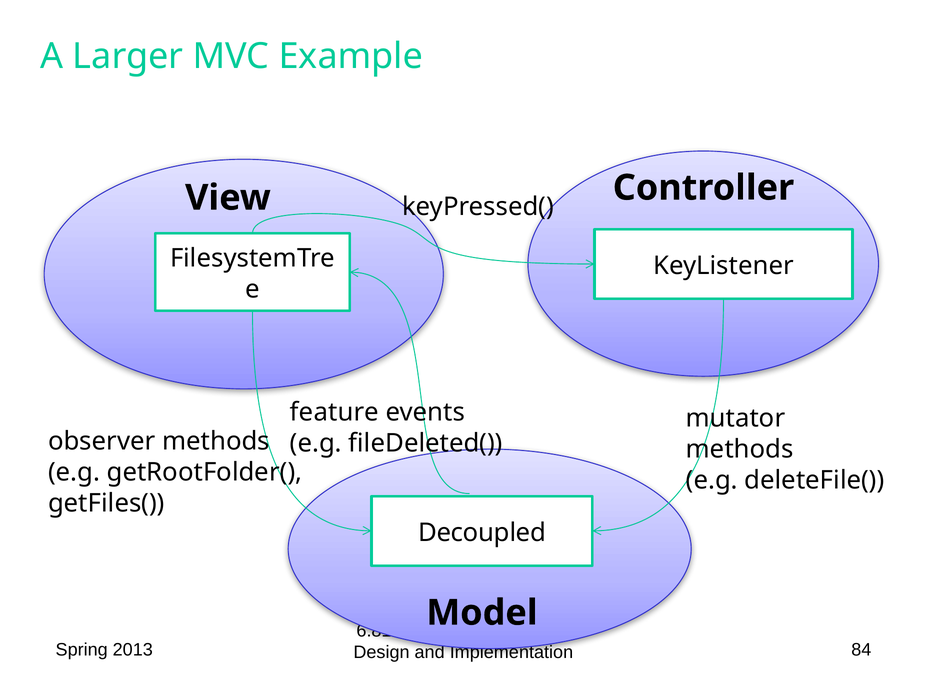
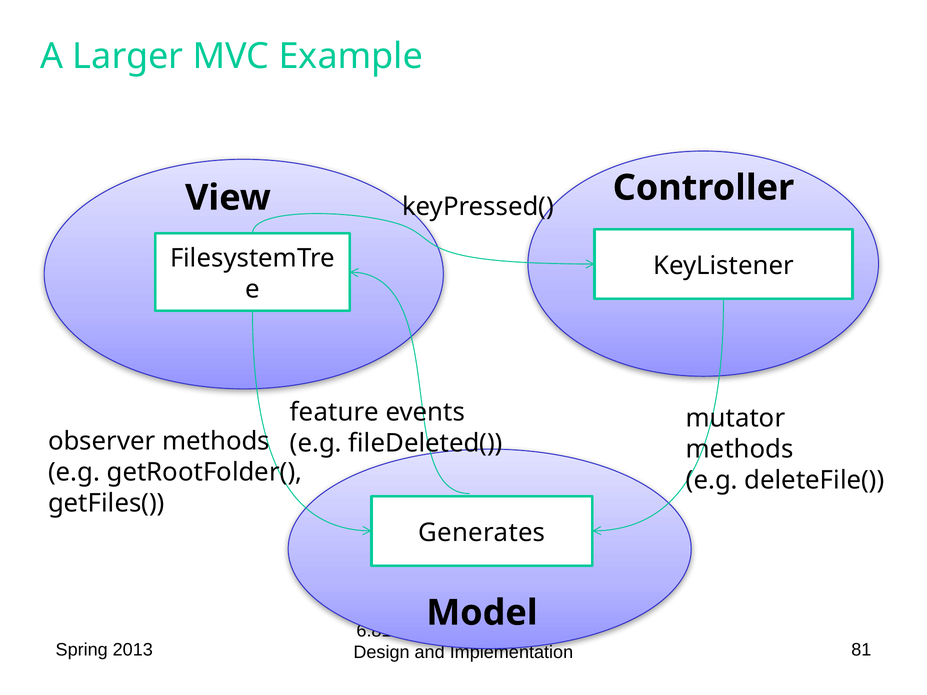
Decoupled: Decoupled -> Generates (482, 533)
84: 84 -> 81 (861, 650)
